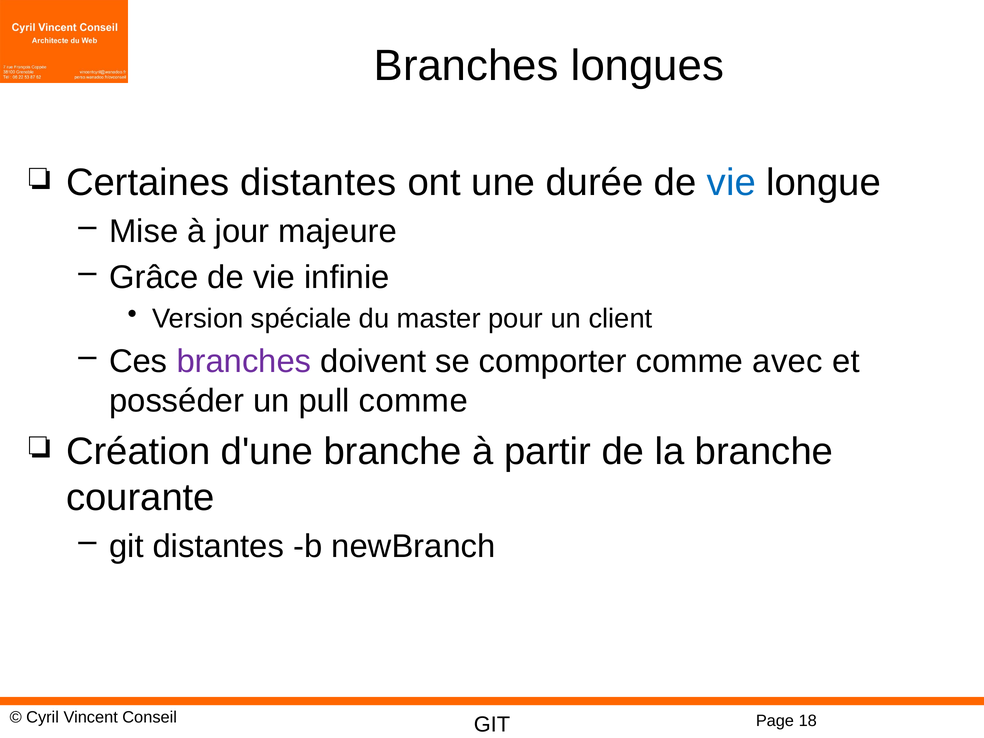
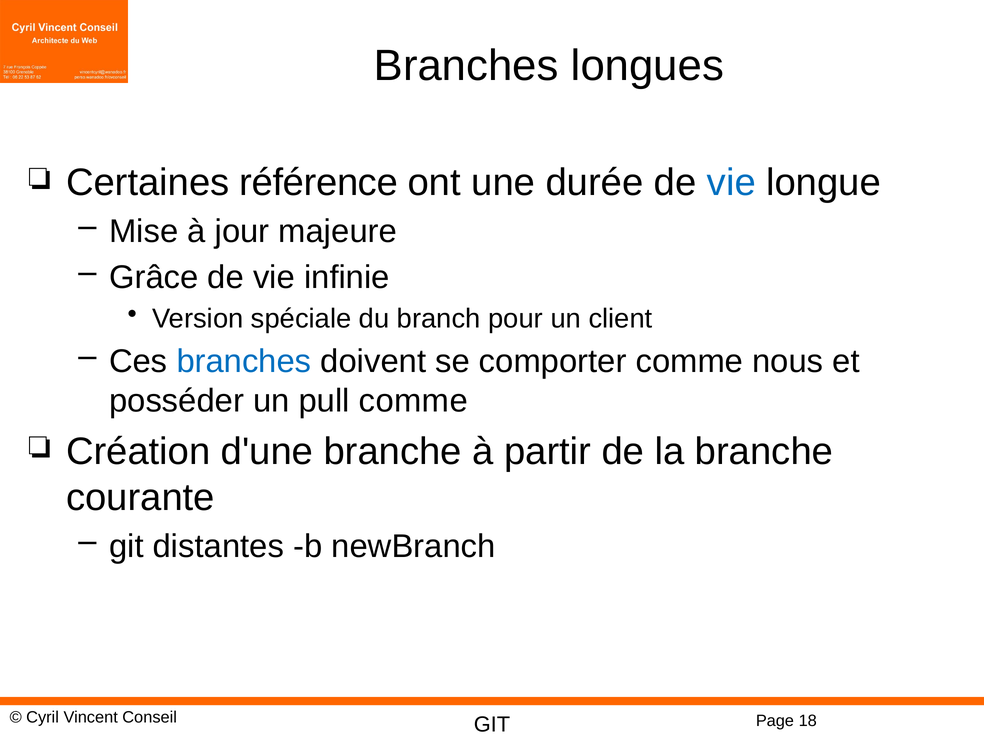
Certaines distantes: distantes -> référence (319, 183)
master: master -> branch (439, 318)
branches colour: purple -> blue (244, 362)
avec: avec -> nous (788, 362)
